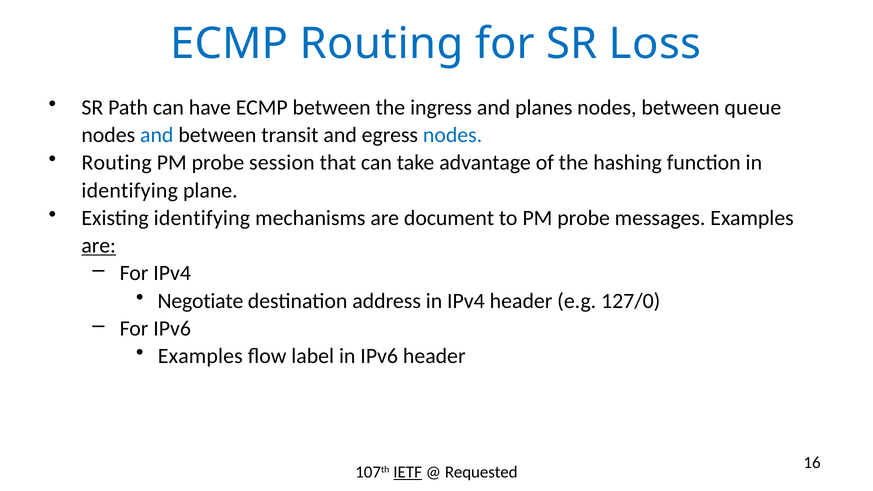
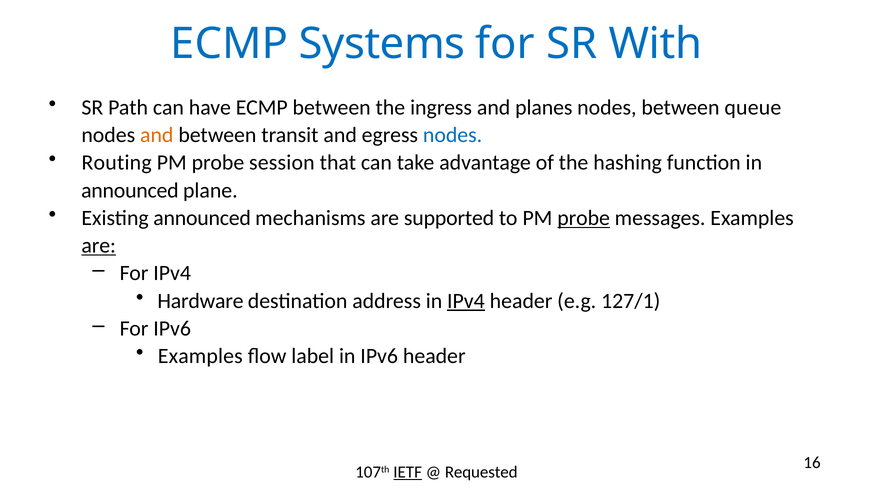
ECMP Routing: Routing -> Systems (382, 44)
Loss: Loss -> With (655, 44)
and colour: blue -> orange (157, 135)
identifying: identifying -> announced (130, 190)
Existing identifying: identifying -> announced (202, 218)
document: document -> supported (449, 218)
probe underline: none -> present (584, 218)
Negotiate: Negotiate -> Hardware (200, 301)
IPv4 underline: none -> present (466, 301)
127/0: 127/0 -> 127/1 (631, 301)
